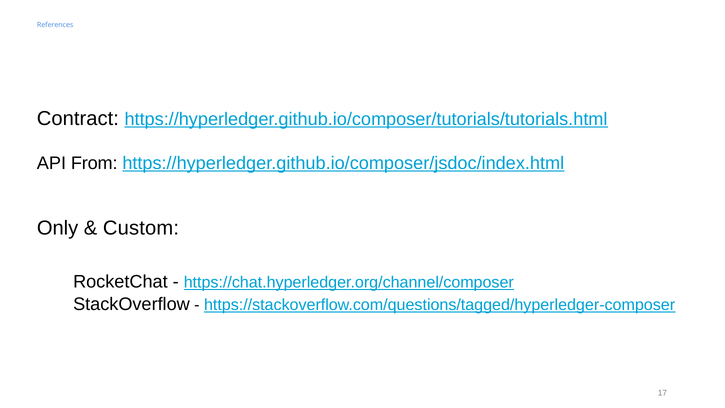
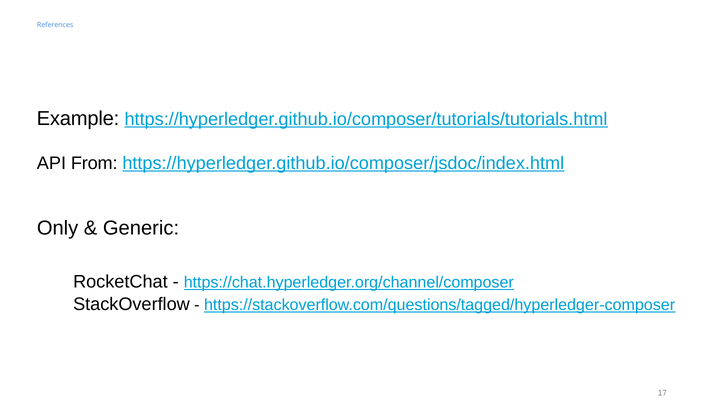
Contract: Contract -> Example (78, 118)
Custom: Custom -> Generic (141, 228)
